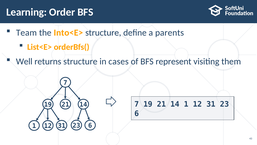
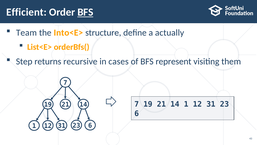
Learning: Learning -> Efficient (26, 12)
BFS underline: none -> present (85, 12)
parents: parents -> actually (170, 33)
Well: Well -> Step (24, 61)
returns structure: structure -> recursive (80, 61)
